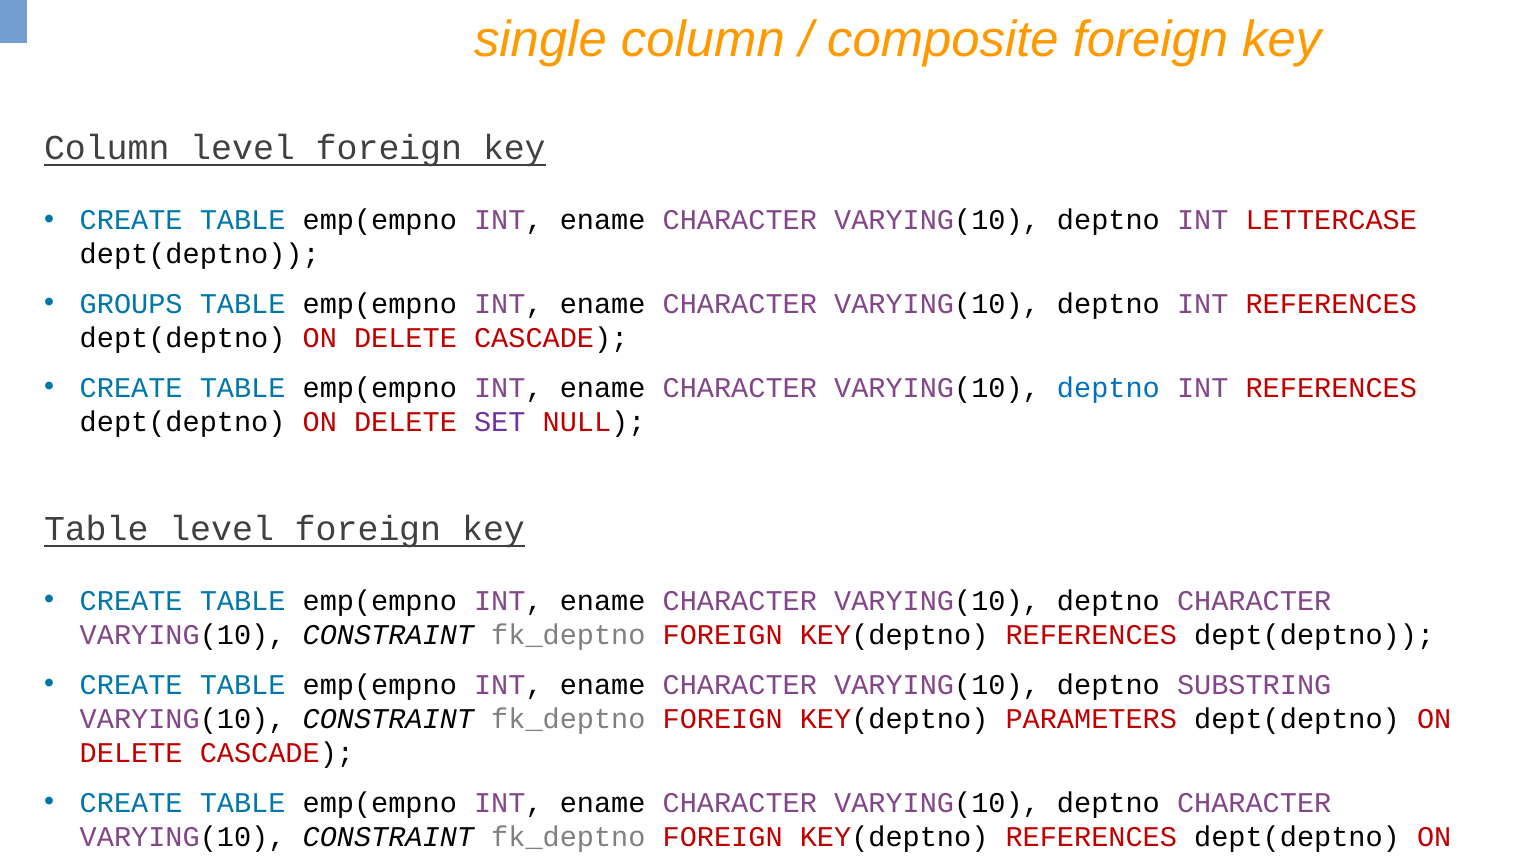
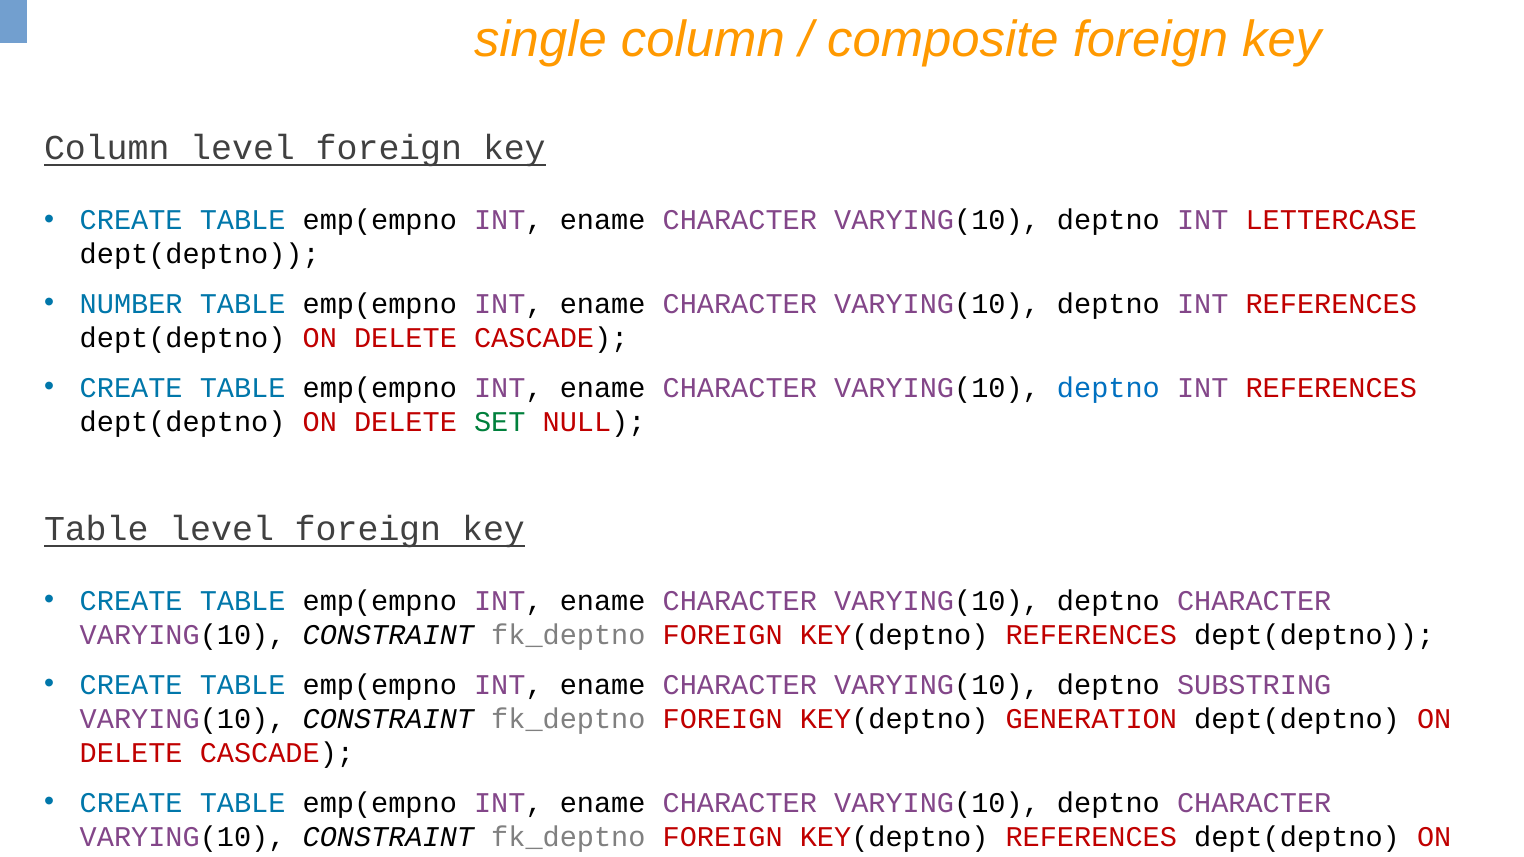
GROUPS: GROUPS -> NUMBER (131, 304)
SET colour: purple -> green (500, 422)
PARAMETERS: PARAMETERS -> GENERATION (1091, 719)
